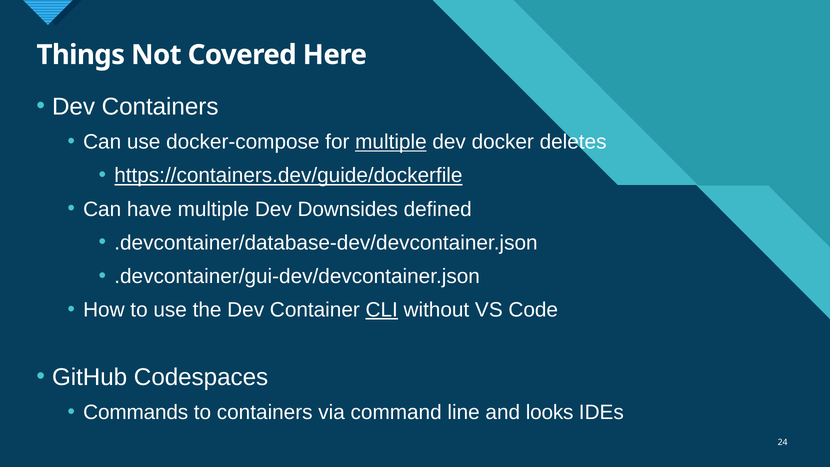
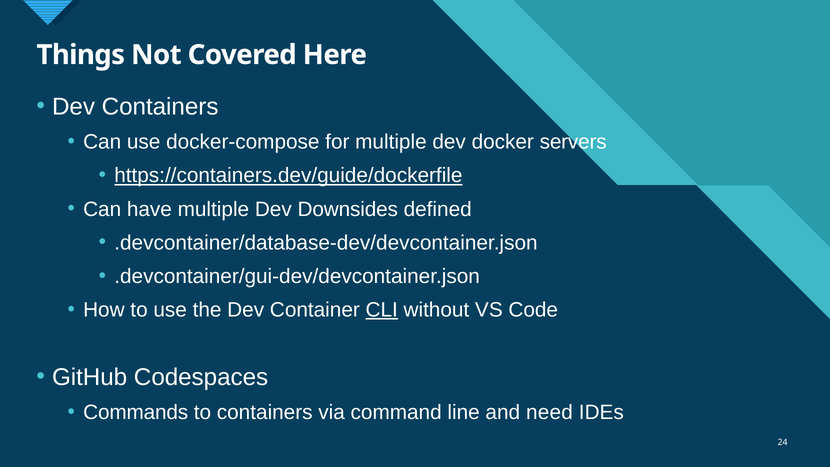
multiple underline: present -> none (391, 142)
deletes: deletes -> servers (573, 142)
looks: looks -> need (549, 413)
